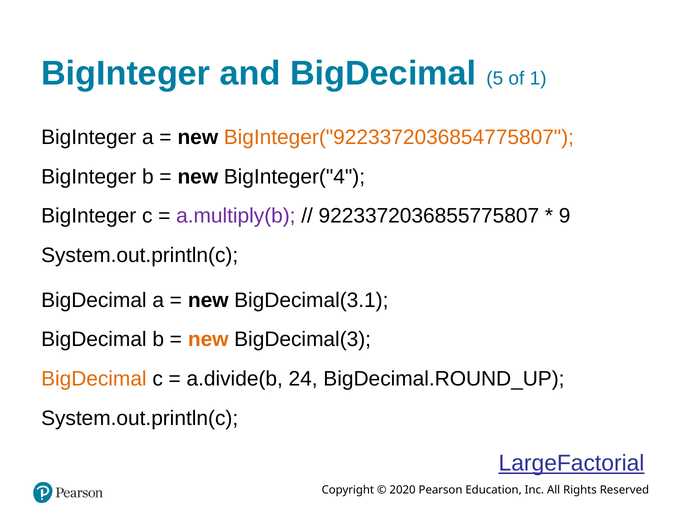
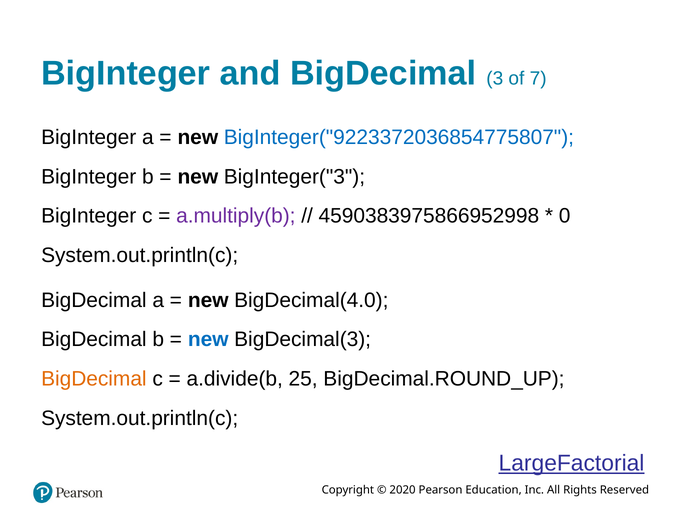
5: 5 -> 3 (495, 78)
1: 1 -> 7 (538, 78)
BigInteger("9223372036854775807 colour: orange -> blue (399, 137)
BigInteger("4: BigInteger("4 -> BigInteger("3 (294, 177)
9223372036855775807: 9223372036855775807 -> 4590383975866952998 (429, 216)
9: 9 -> 0 (565, 216)
BigDecimal(3.1: BigDecimal(3.1 -> BigDecimal(4.0 (311, 300)
new colour: orange -> blue (208, 339)
24: 24 -> 25 (303, 379)
